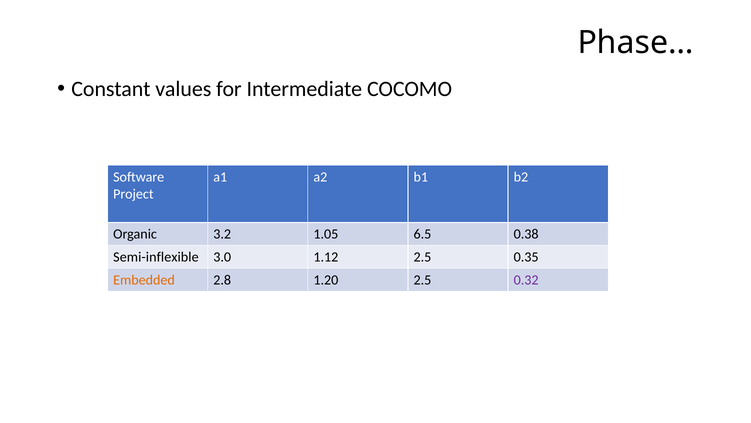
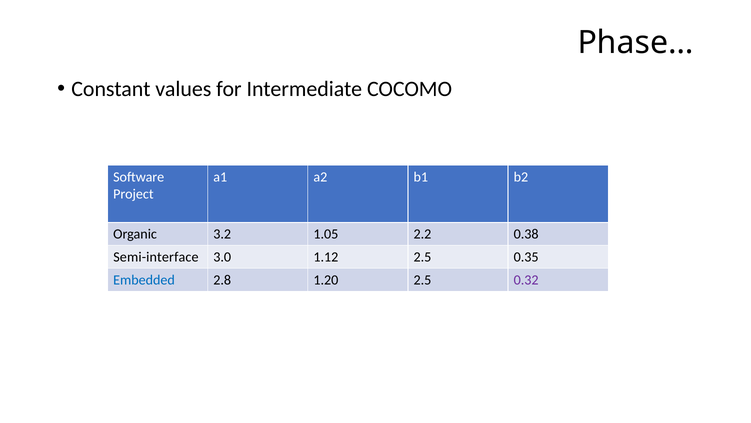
6.5: 6.5 -> 2.2 (422, 234)
Semi-inflexible: Semi-inflexible -> Semi-interface (156, 257)
Embedded colour: orange -> blue (144, 280)
